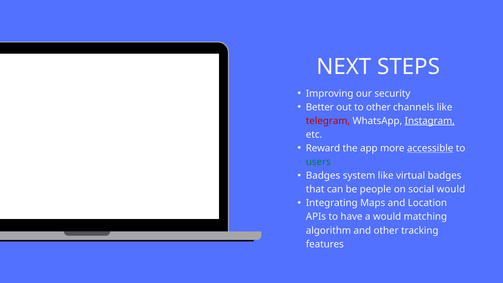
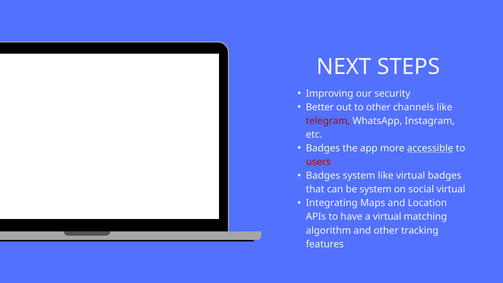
Instagram underline: present -> none (430, 121)
Reward: Reward -> Badges (323, 148)
users colour: green -> red (318, 162)
be people: people -> system (376, 189)
social would: would -> virtual (451, 189)
a would: would -> virtual (387, 217)
